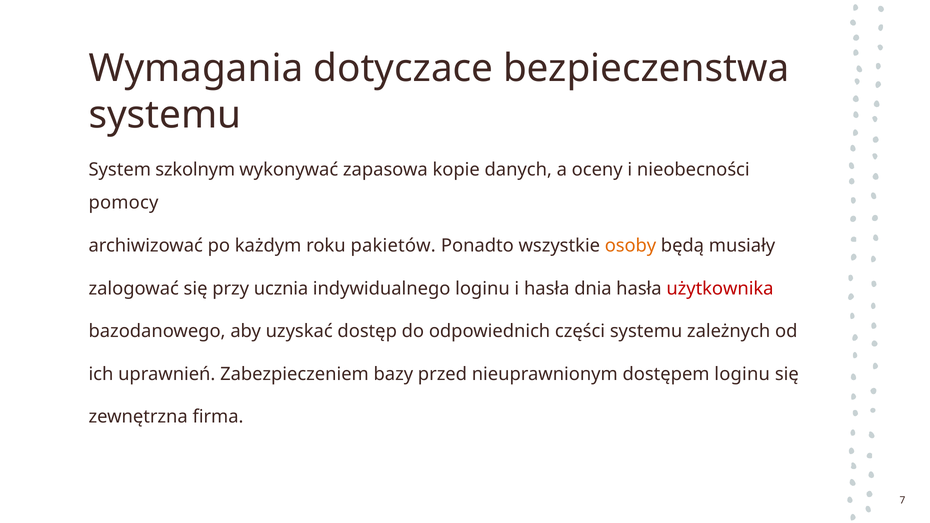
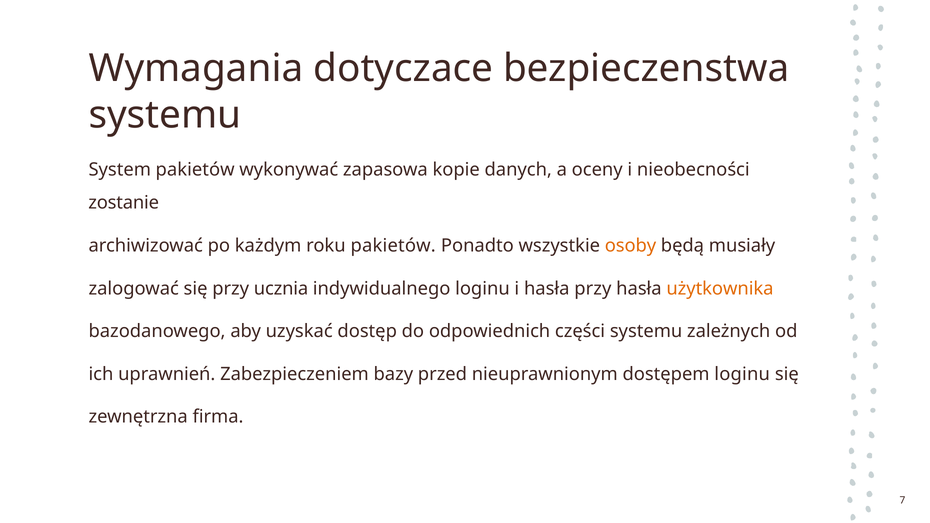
System szkolnym: szkolnym -> pakietów (195, 170)
pomocy: pomocy -> zostanie (124, 203)
hasła dnia: dnia -> przy (593, 289)
użytkownika colour: red -> orange (720, 289)
